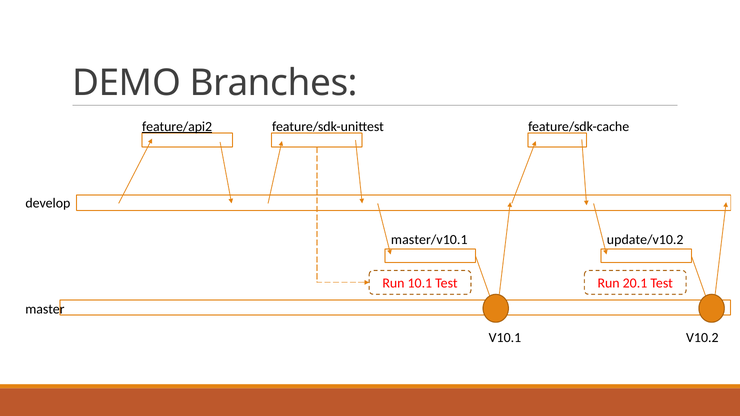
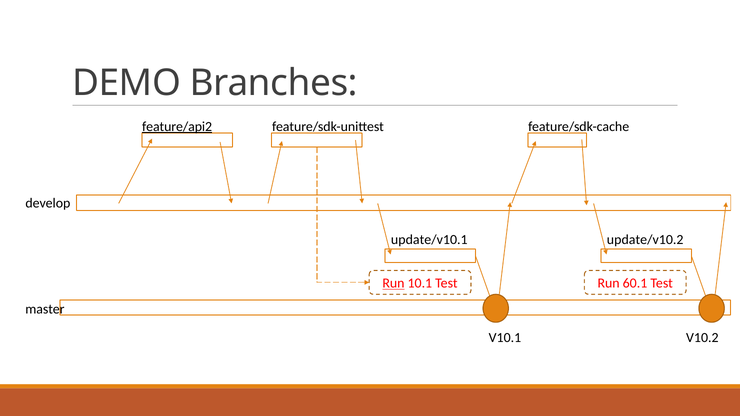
master/v10.1: master/v10.1 -> update/v10.1 (429, 240)
Run underline: none -> present (393, 283)
20.1: 20.1 -> 60.1 (635, 283)
